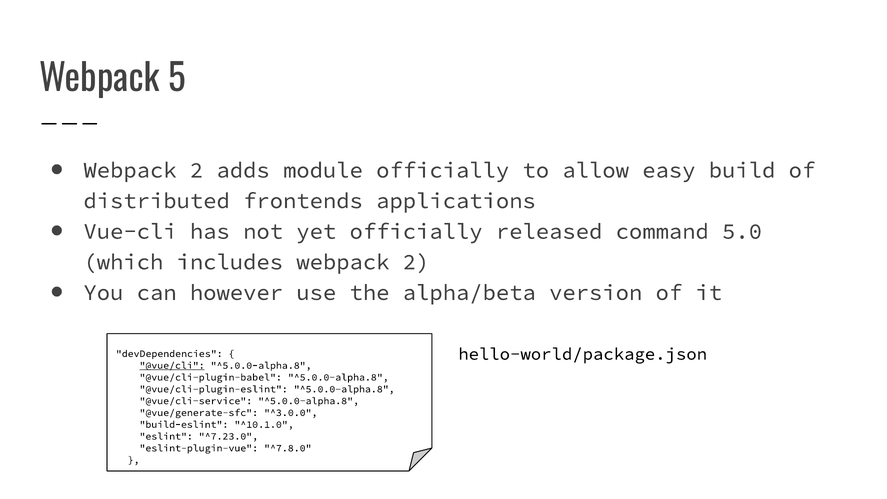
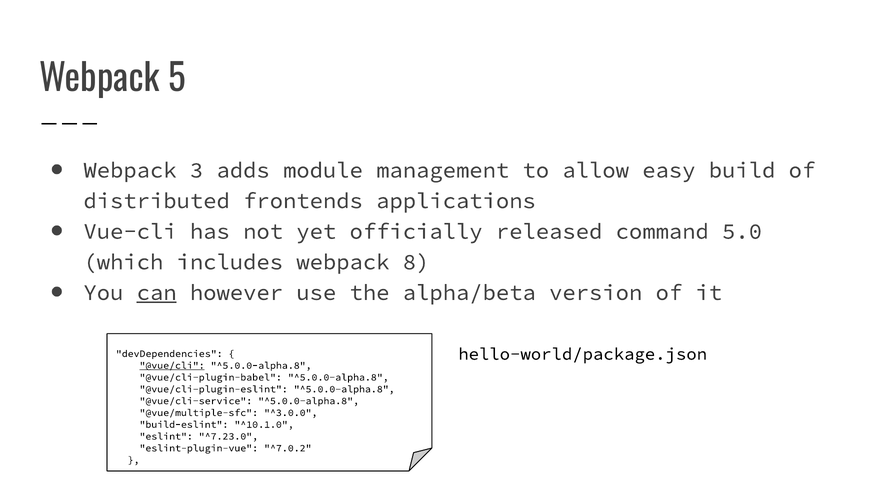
2: 2 -> 3 (197, 170)
module officially: officially -> management (443, 170)
includes webpack 2: 2 -> 8 (416, 262)
can underline: none -> present (157, 293)
@vue/generate-sfc: @vue/generate-sfc -> @vue/multiple-sfc (199, 413)
^7.8.0: ^7.8.0 -> ^7.0.2 (288, 448)
